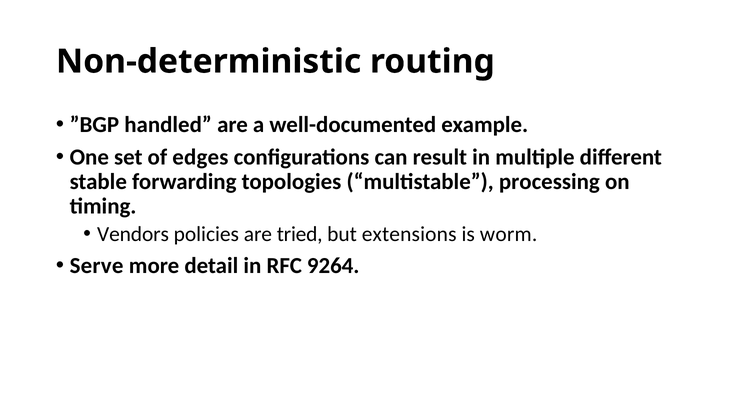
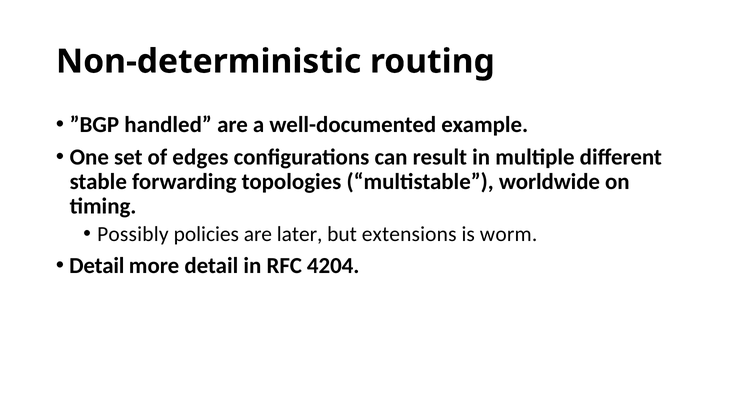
processing: processing -> worldwide (549, 182)
Vendors: Vendors -> Possibly (133, 234)
tried: tried -> later (300, 234)
Serve: Serve -> Detail (97, 266)
9264: 9264 -> 4204 (333, 266)
